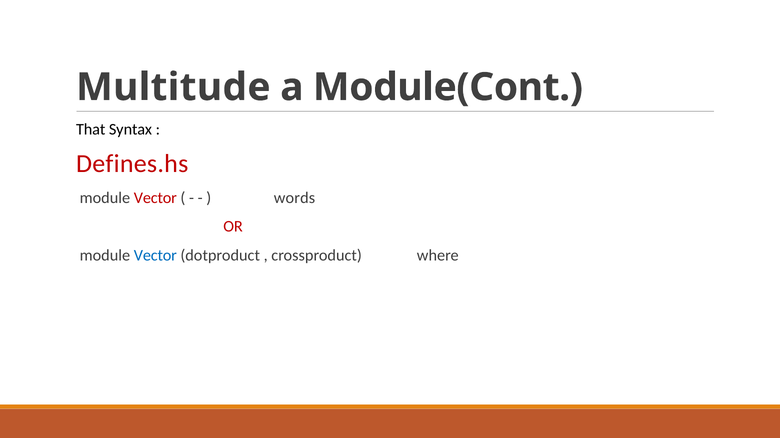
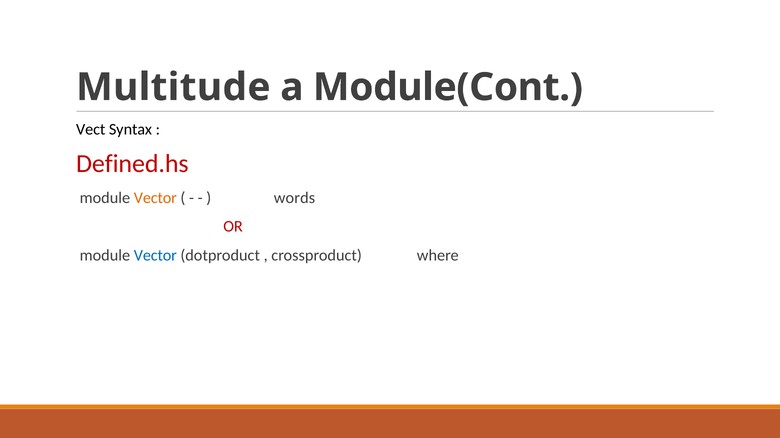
That: That -> Vect (91, 130)
Defines.hs: Defines.hs -> Defined.hs (132, 164)
Vector colour: red -> orange (155, 198)
